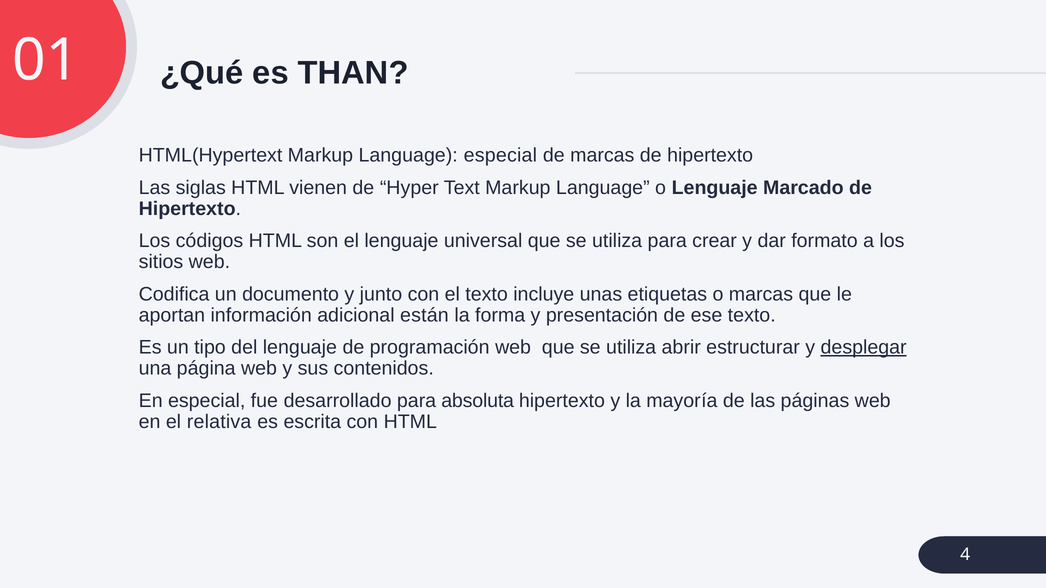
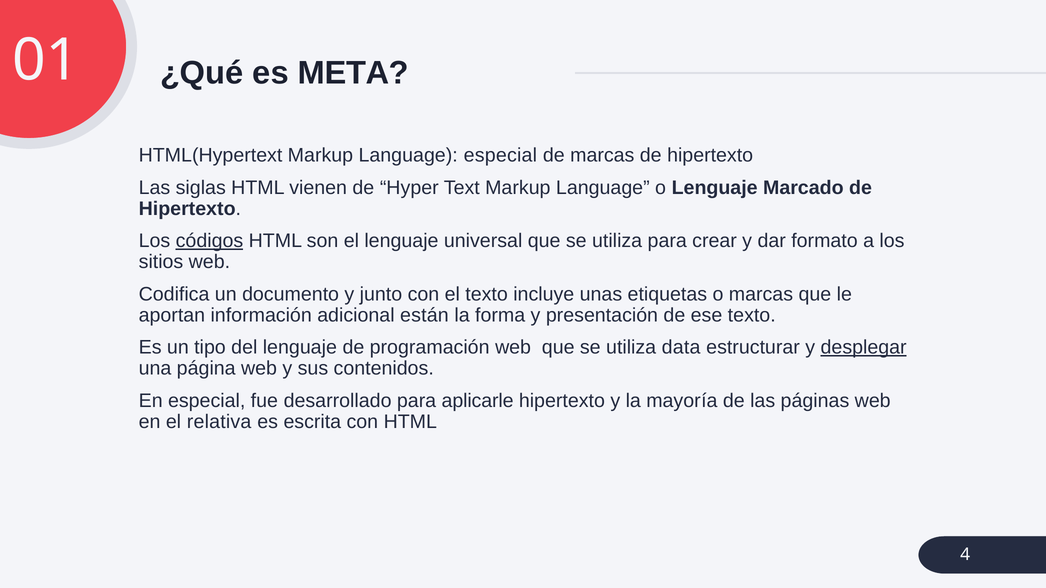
THAN: THAN -> META (353, 73)
códigos underline: none -> present (209, 241)
abrir: abrir -> data (681, 348)
absoluta: absoluta -> aplicarle (478, 401)
